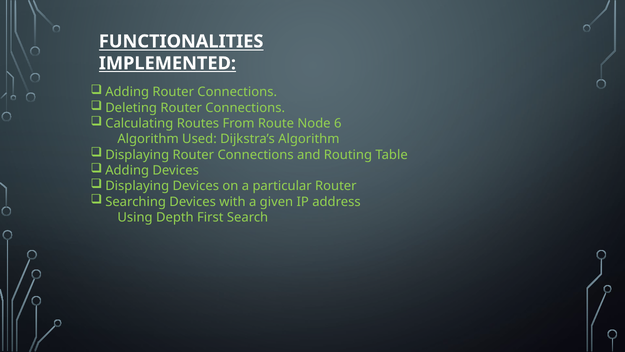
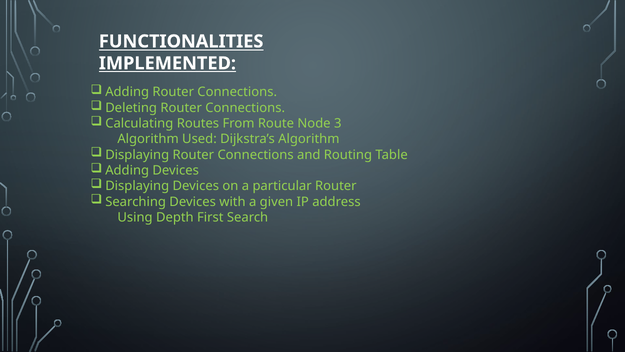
6: 6 -> 3 (338, 123)
